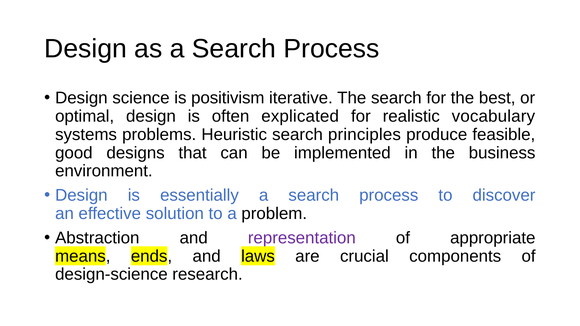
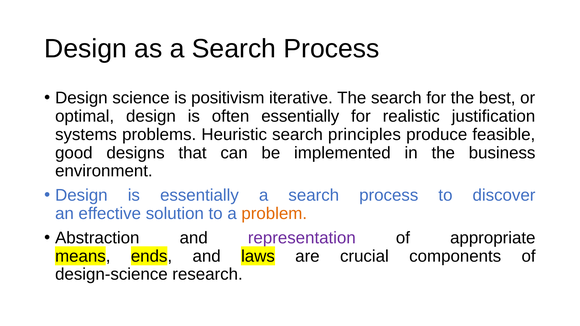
often explicated: explicated -> essentially (300, 116)
vocabulary: vocabulary -> justification (493, 116)
problem colour: black -> orange (274, 214)
